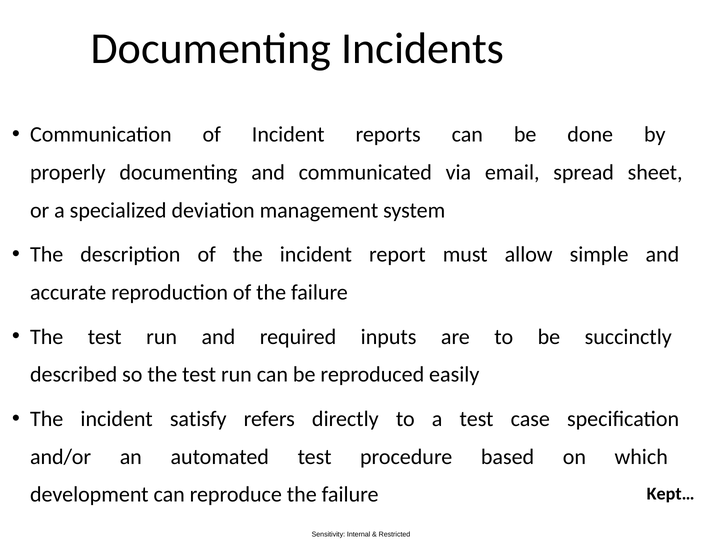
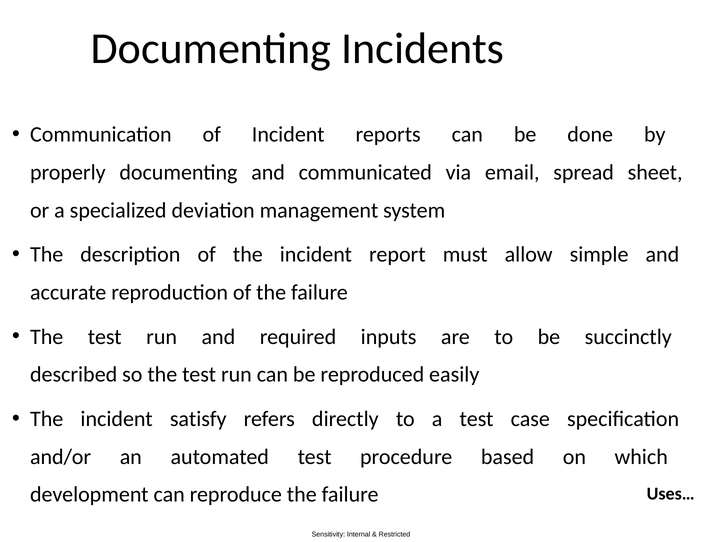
Kept…: Kept… -> Uses… (671, 493)
